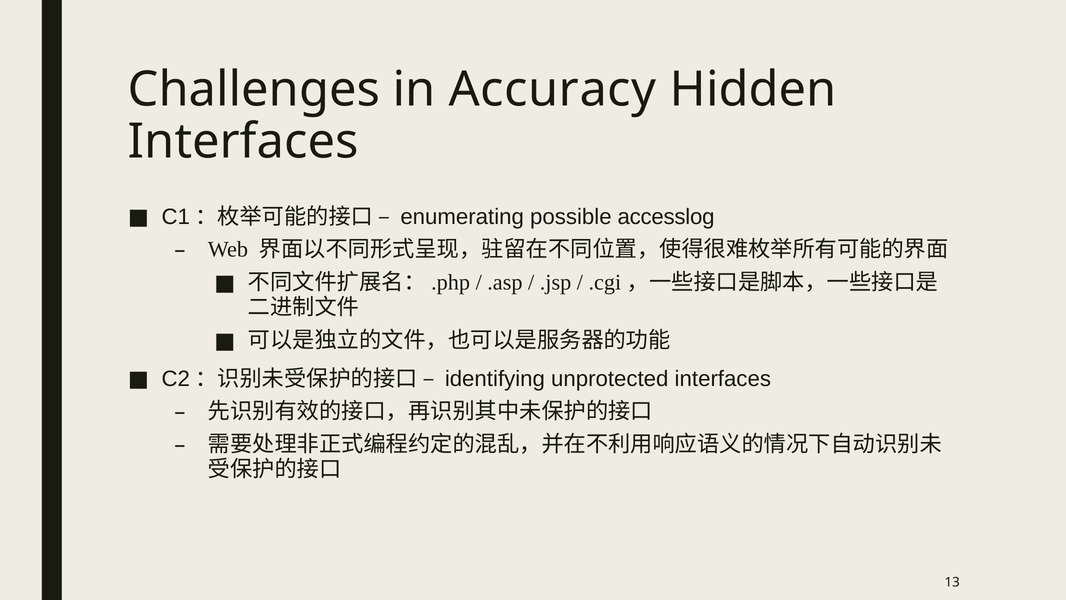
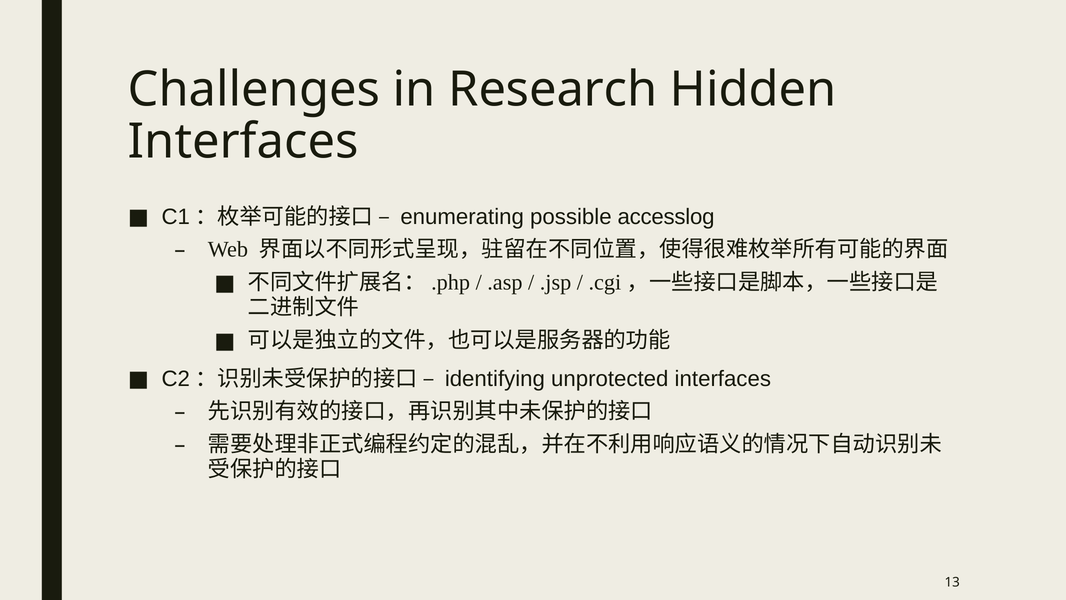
Accuracy: Accuracy -> Research (553, 90)
